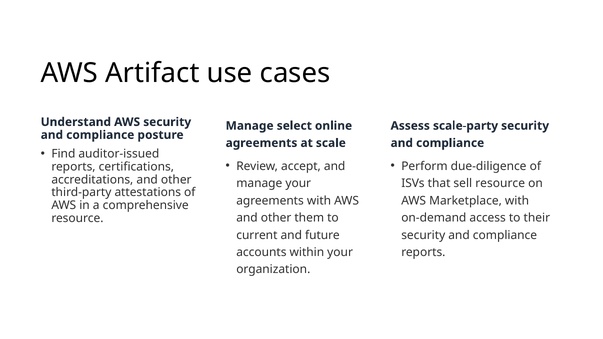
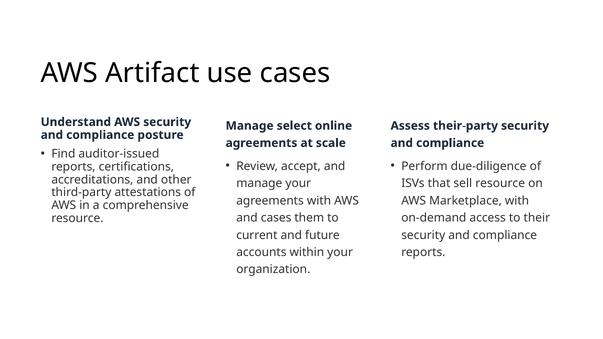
scale-party: scale-party -> their-party (465, 126)
other: other -> cases (276, 218)
